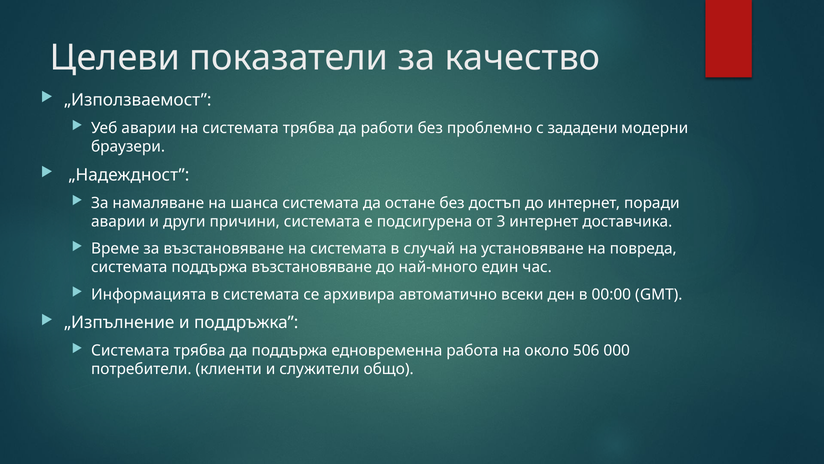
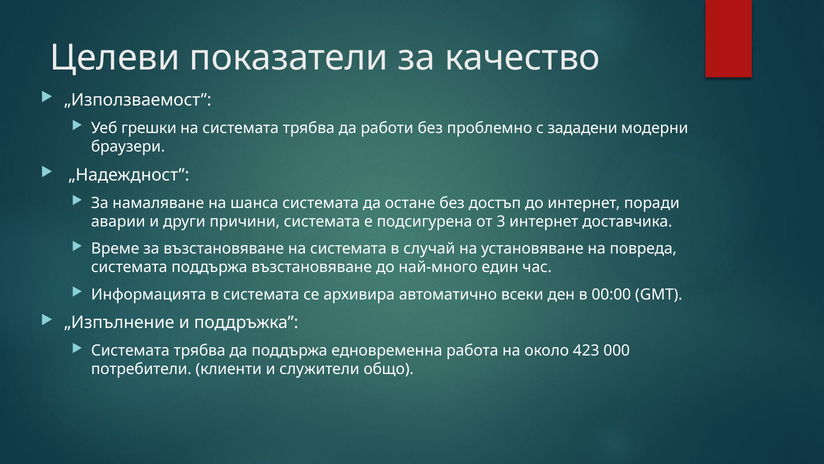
Уеб аварии: аварии -> грешки (149, 128)
506: 506 -> 423 (586, 350)
